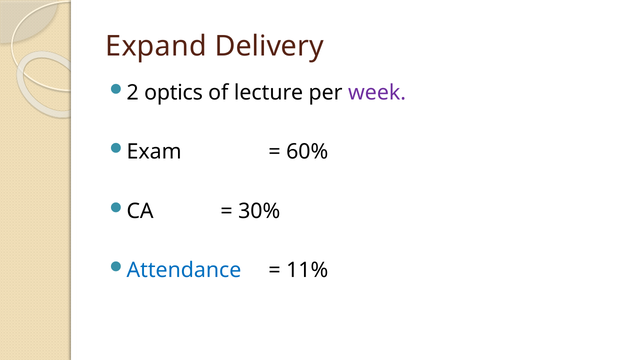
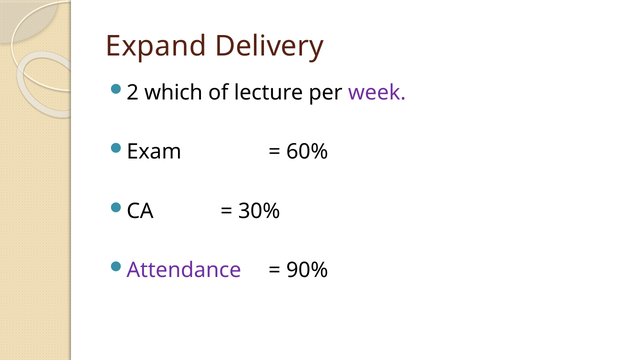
optics: optics -> which (174, 93)
Attendance colour: blue -> purple (184, 270)
11%: 11% -> 90% (307, 270)
